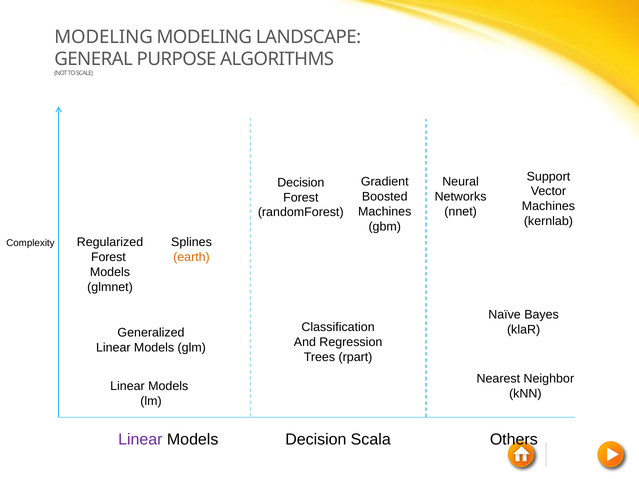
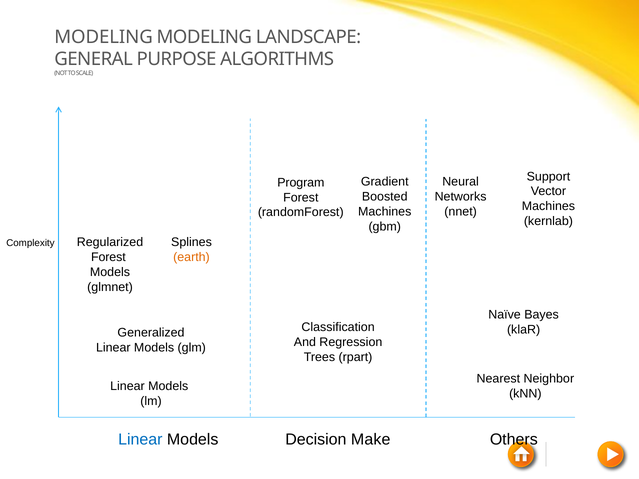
Decision: Decision -> Program (301, 183)
Linear colour: purple -> blue (140, 440)
Scala: Scala -> Make (371, 440)
